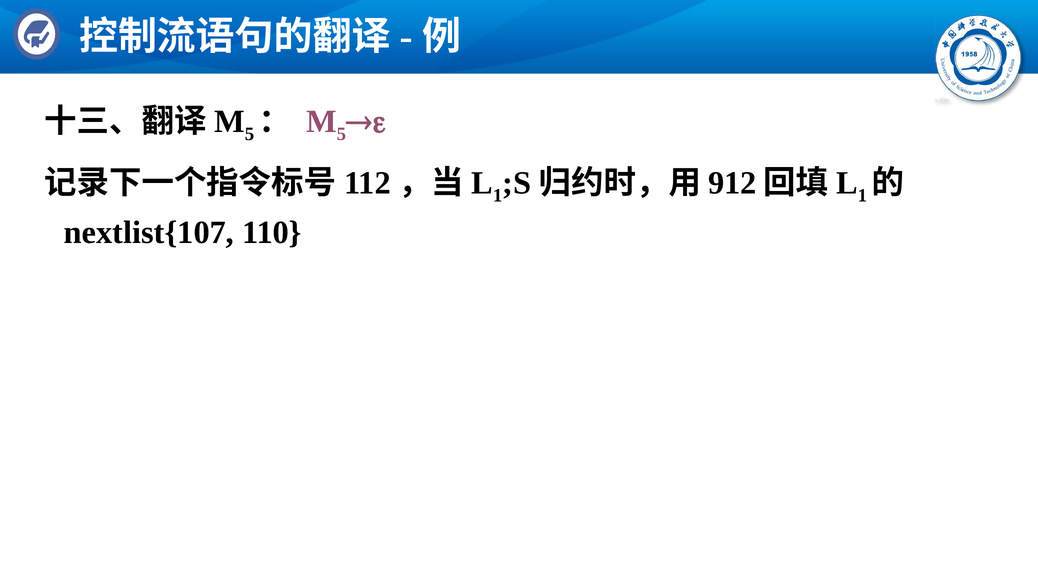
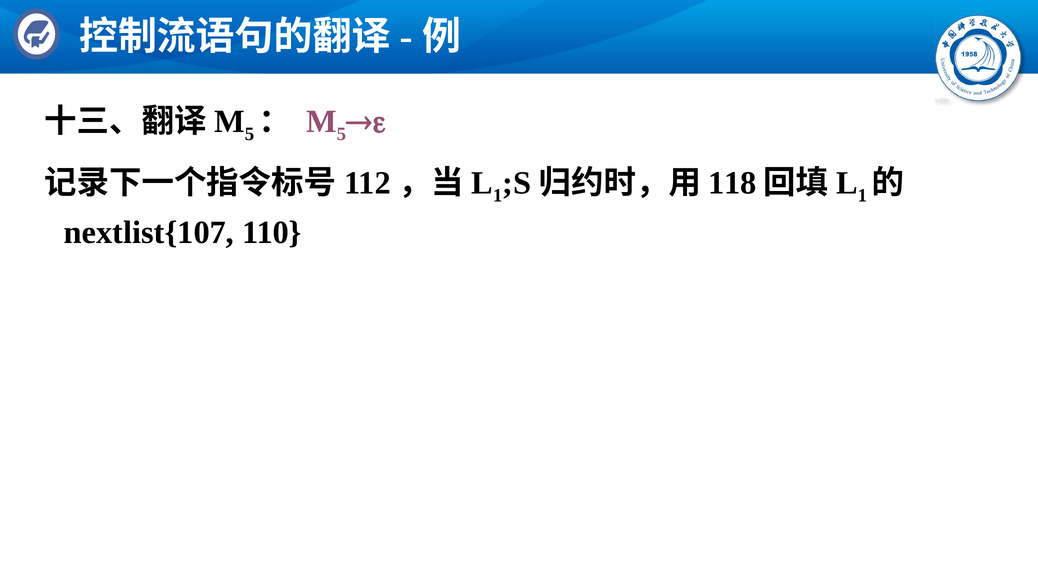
912: 912 -> 118 (732, 183)
